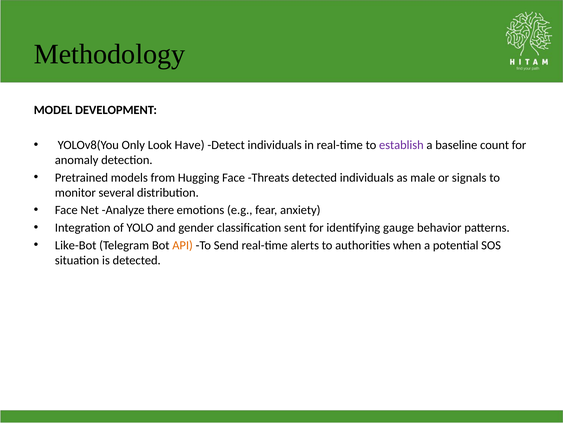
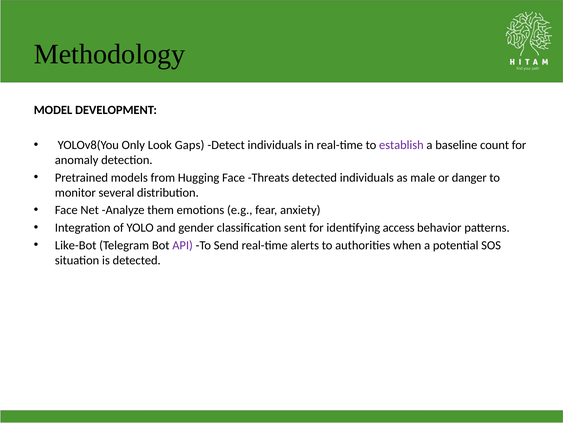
Have: Have -> Gaps (190, 145)
signals: signals -> danger (469, 177)
there: there -> them (161, 210)
gauge: gauge -> access (399, 227)
API colour: orange -> purple (183, 245)
